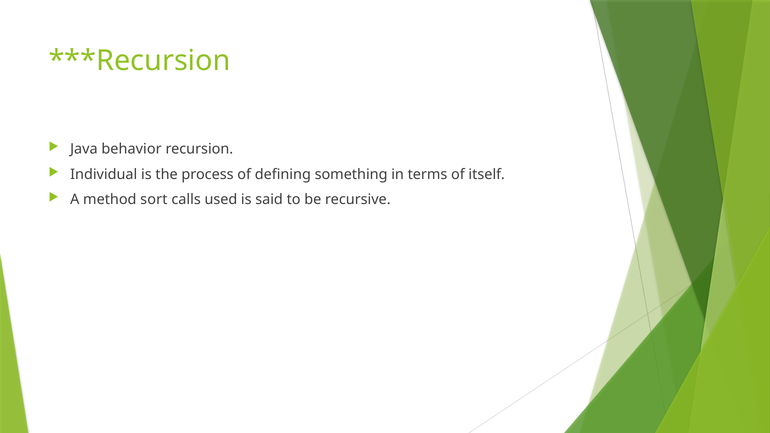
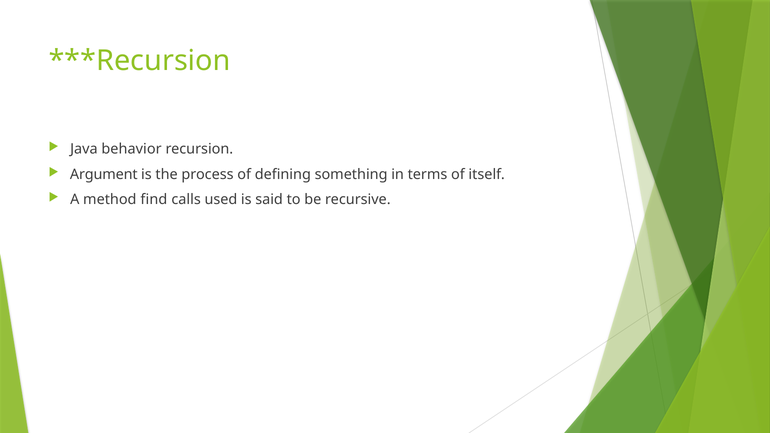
Individual: Individual -> Argument (104, 174)
sort: sort -> find (154, 200)
